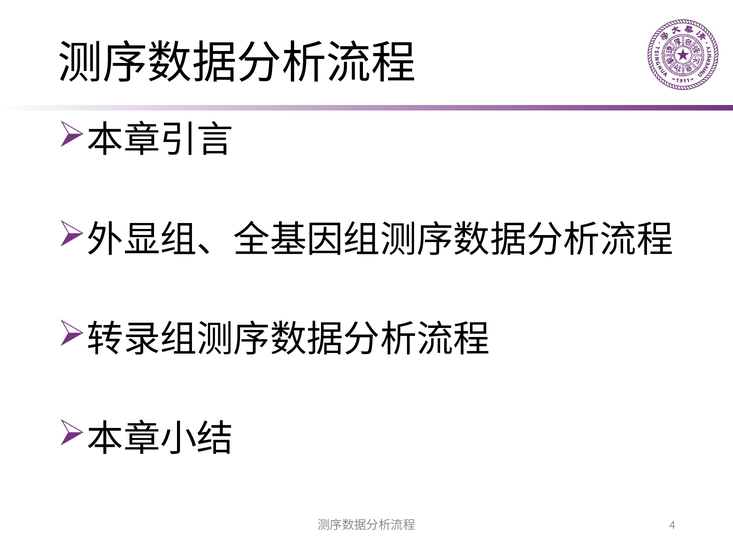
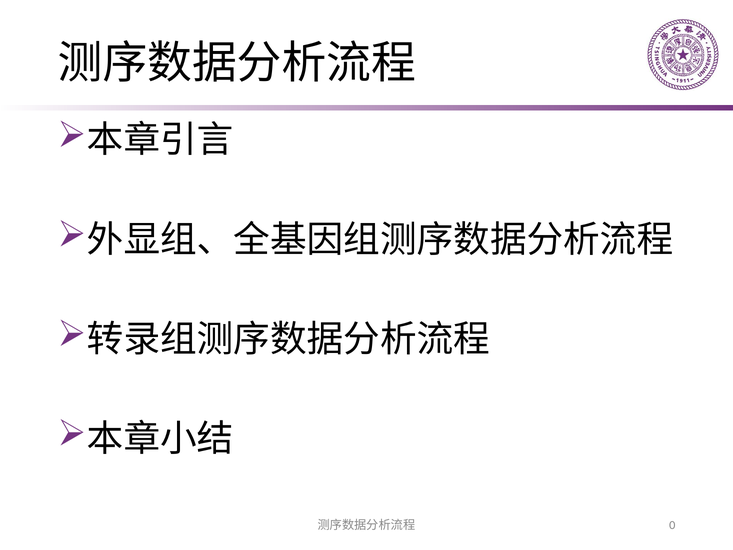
4: 4 -> 0 (672, 525)
